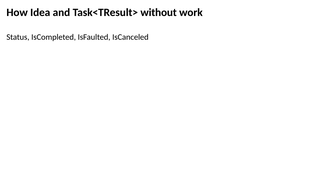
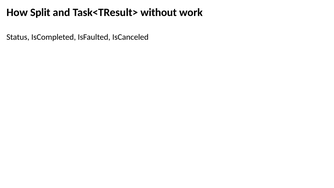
Idea: Idea -> Split (40, 12)
